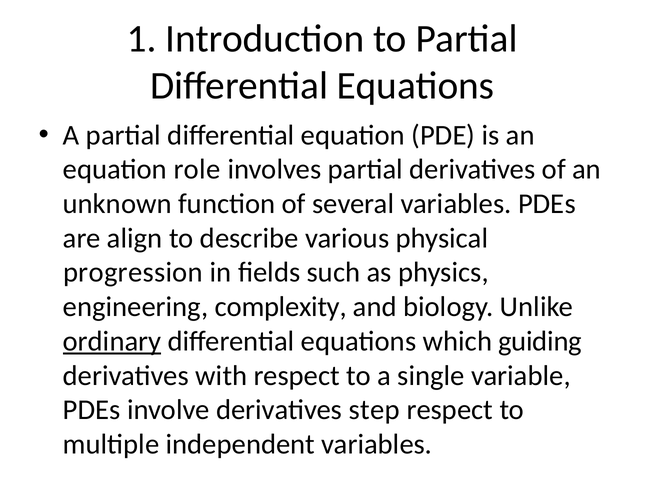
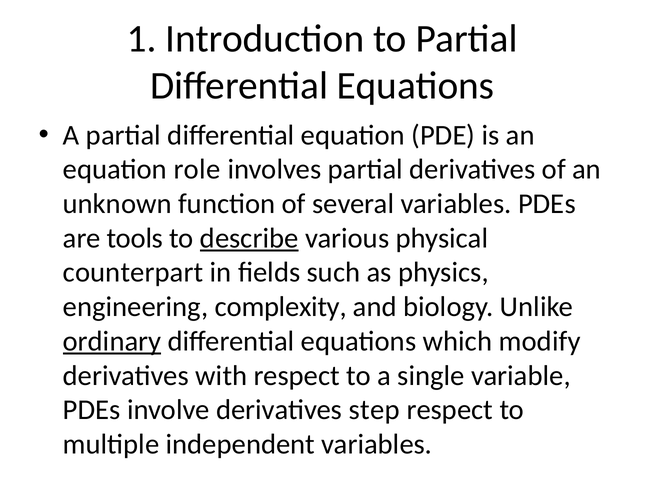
align: align -> tools (135, 239)
describe underline: none -> present (249, 239)
progression: progression -> counterpart (133, 273)
guiding: guiding -> modify (540, 342)
